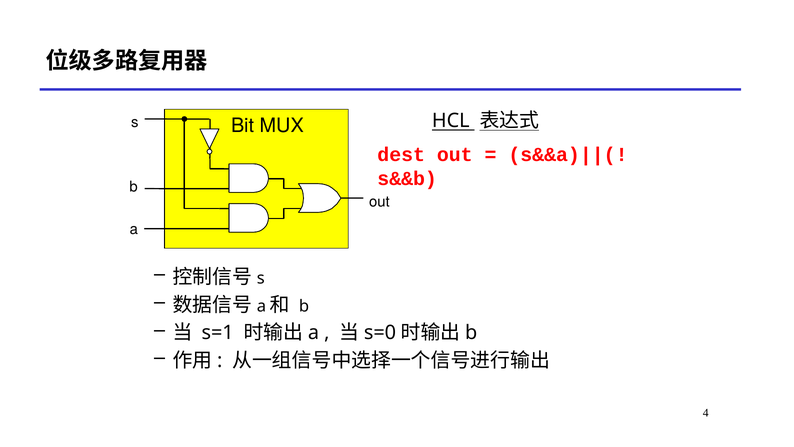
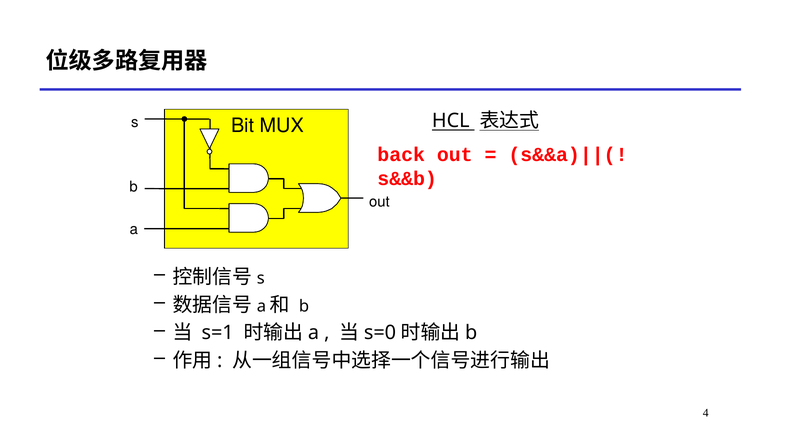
dest: dest -> back (401, 155)
